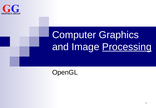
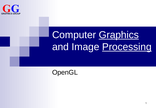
Graphics underline: none -> present (119, 35)
